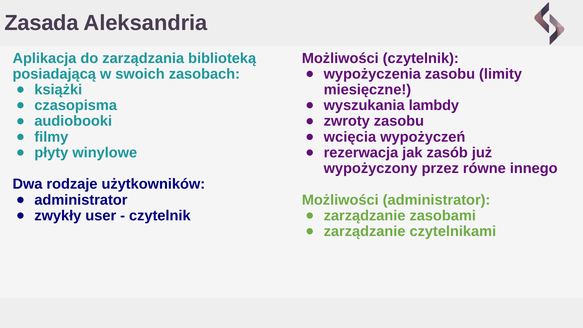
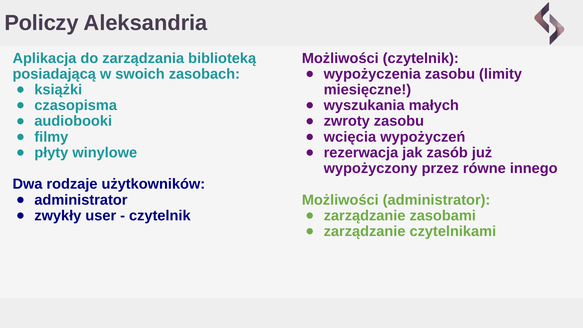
Zasada: Zasada -> Policzy (41, 23)
lambdy: lambdy -> małych (434, 105)
